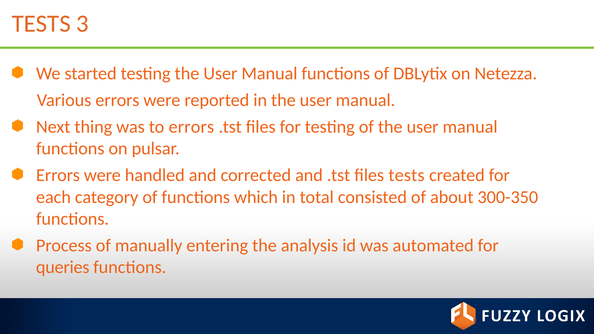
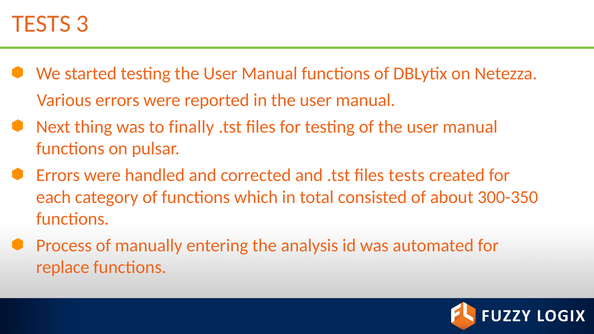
to errors: errors -> finally (191, 127)
queries: queries -> replace (63, 267)
